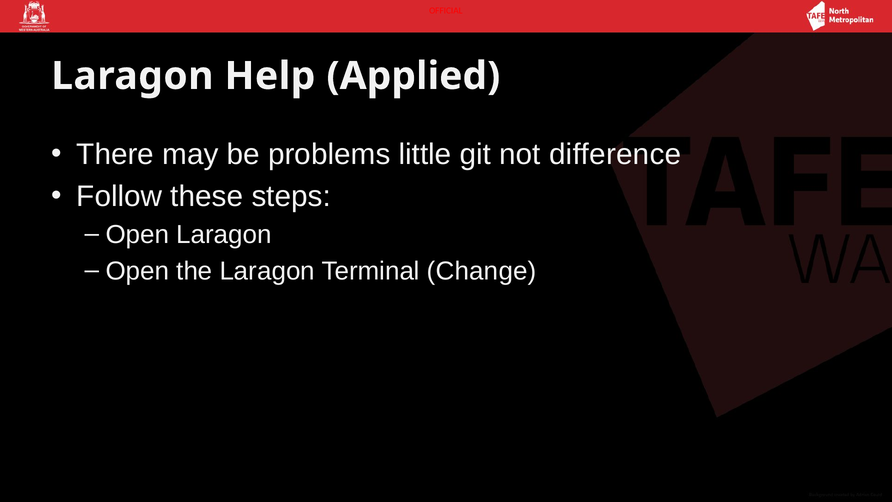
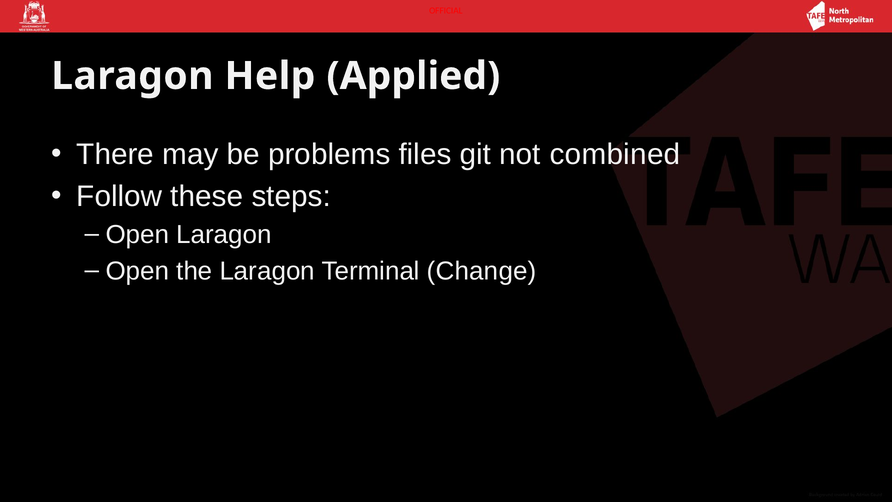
little: little -> files (425, 155)
difference: difference -> combined (615, 155)
